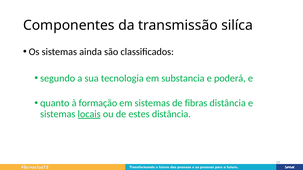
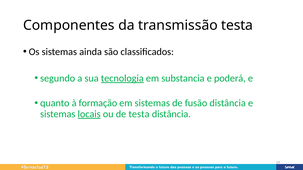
transmissão silíca: silíca -> testa (237, 25)
tecnologia underline: none -> present (122, 78)
fibras: fibras -> fusão (196, 103)
de estes: estes -> testa (139, 114)
